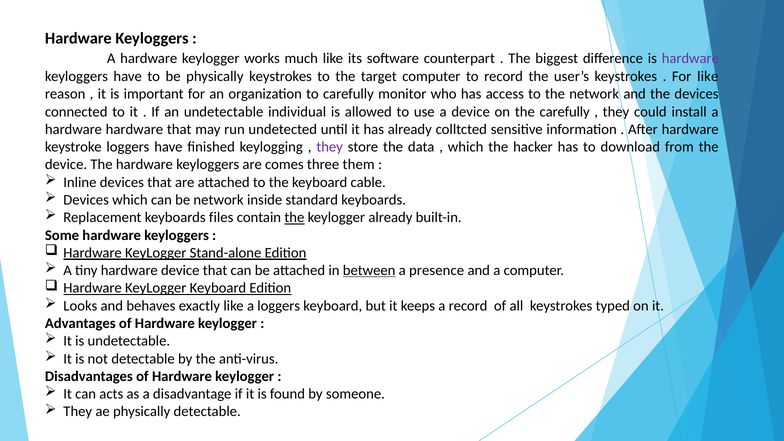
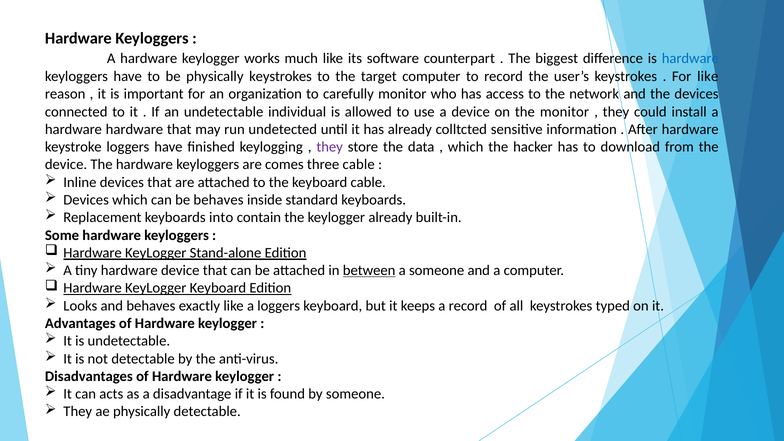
hardware colour: purple -> blue (690, 58)
the carefully: carefully -> monitor (565, 112)
three them: them -> cable (359, 165)
be network: network -> behaves (219, 200)
files: files -> into (221, 218)
the underline: present -> none (294, 218)
a presence: presence -> someone (437, 270)
